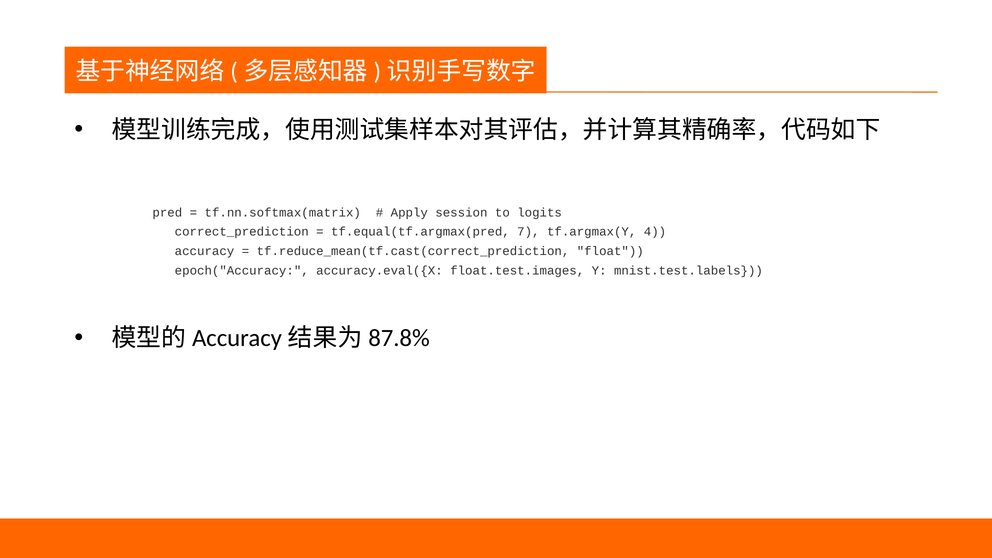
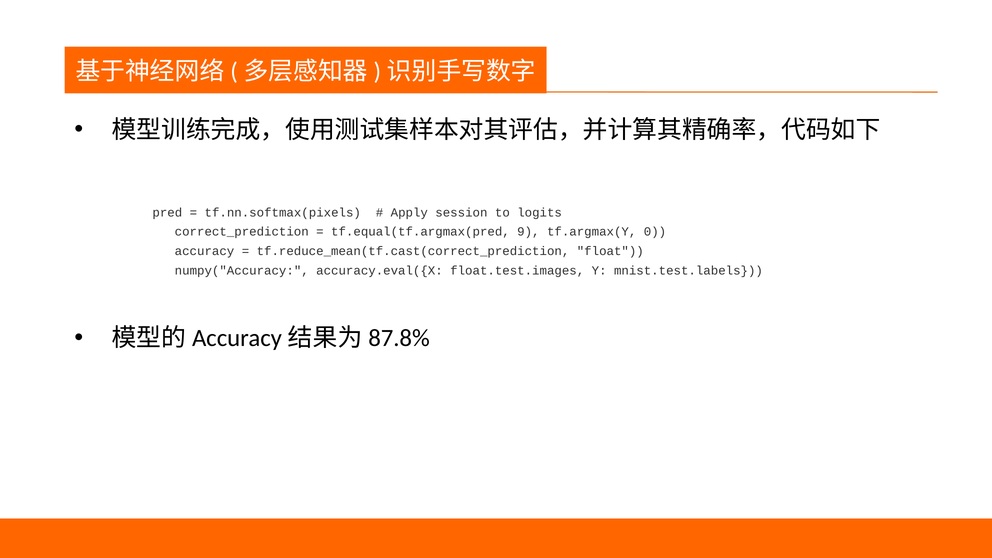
tf.nn.softmax(matrix: tf.nn.softmax(matrix -> tf.nn.softmax(pixels (283, 213)
7: 7 -> 9 (528, 232)
4: 4 -> 0 (655, 232)
epoch("Accuracy: epoch("Accuracy -> numpy("Accuracy (242, 270)
